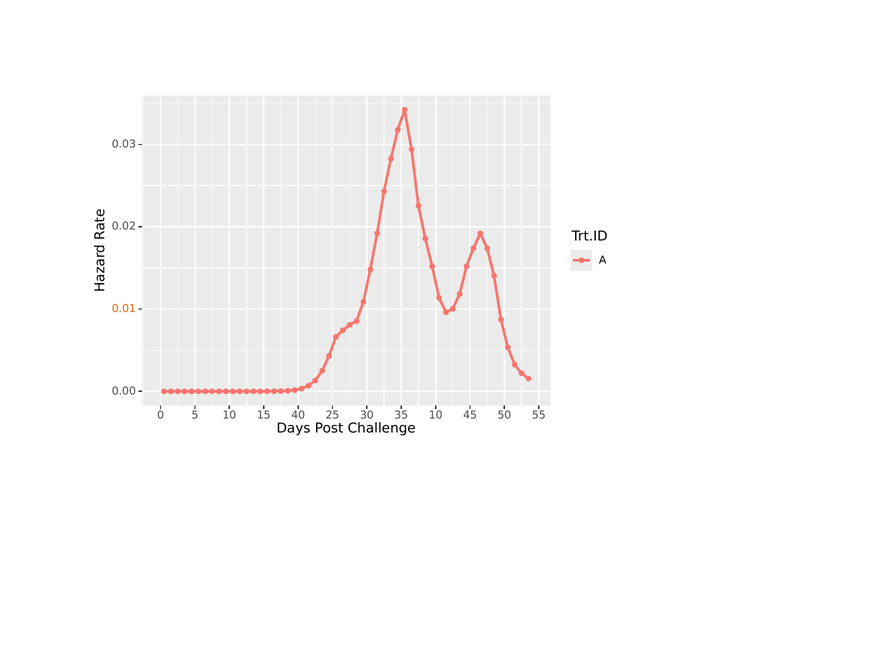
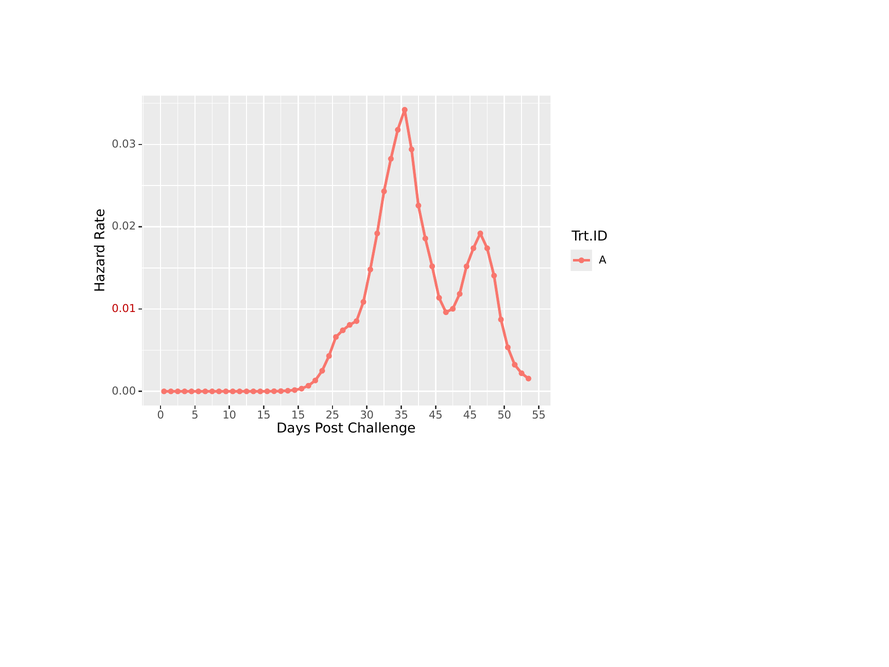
0.01 colour: orange -> red (124, 309)
15 40: 40 -> 15 (298, 415)
35 10: 10 -> 45 (436, 415)
